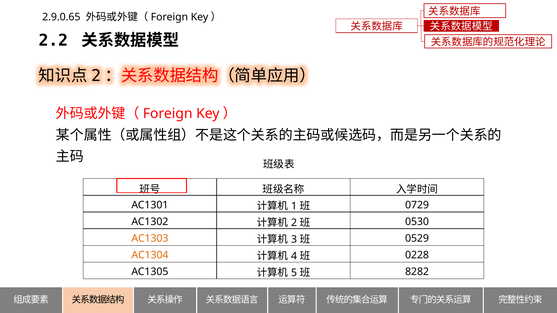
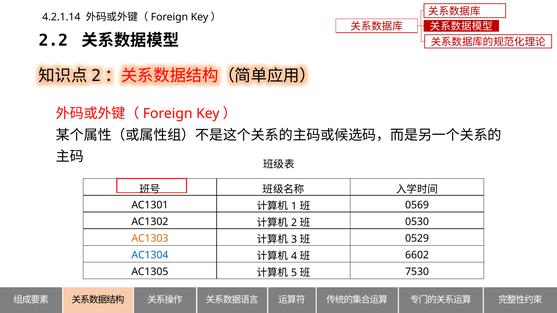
2.9.0.65: 2.9.0.65 -> 4.2.1.14 (61, 17)
0729: 0729 -> 0569 (417, 205)
AC1304 colour: orange -> blue (150, 255)
0228: 0228 -> 6602 (417, 255)
8282: 8282 -> 7530 (417, 272)
